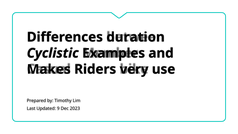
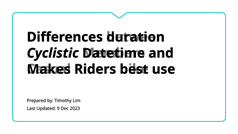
Examples: Examples -> Datetime (114, 53)
very: very -> best (134, 69)
